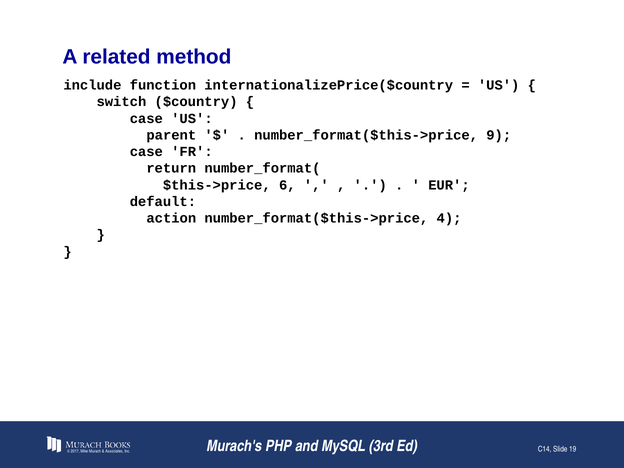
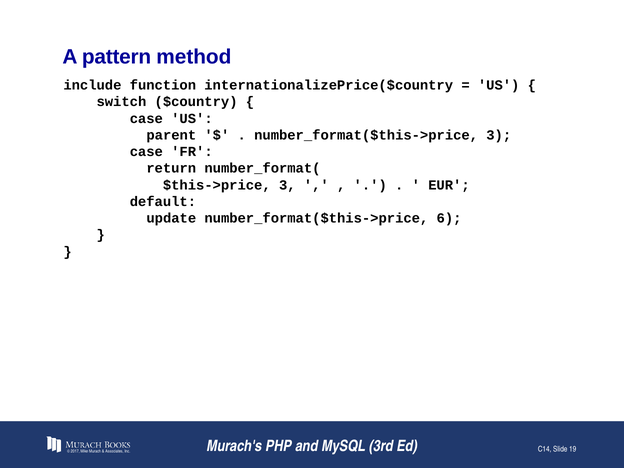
related: related -> pattern (117, 57)
number_format($this->price 9: 9 -> 3 (499, 135)
$this->price 6: 6 -> 3 (287, 185)
action: action -> update (171, 218)
4: 4 -> 6 (449, 218)
